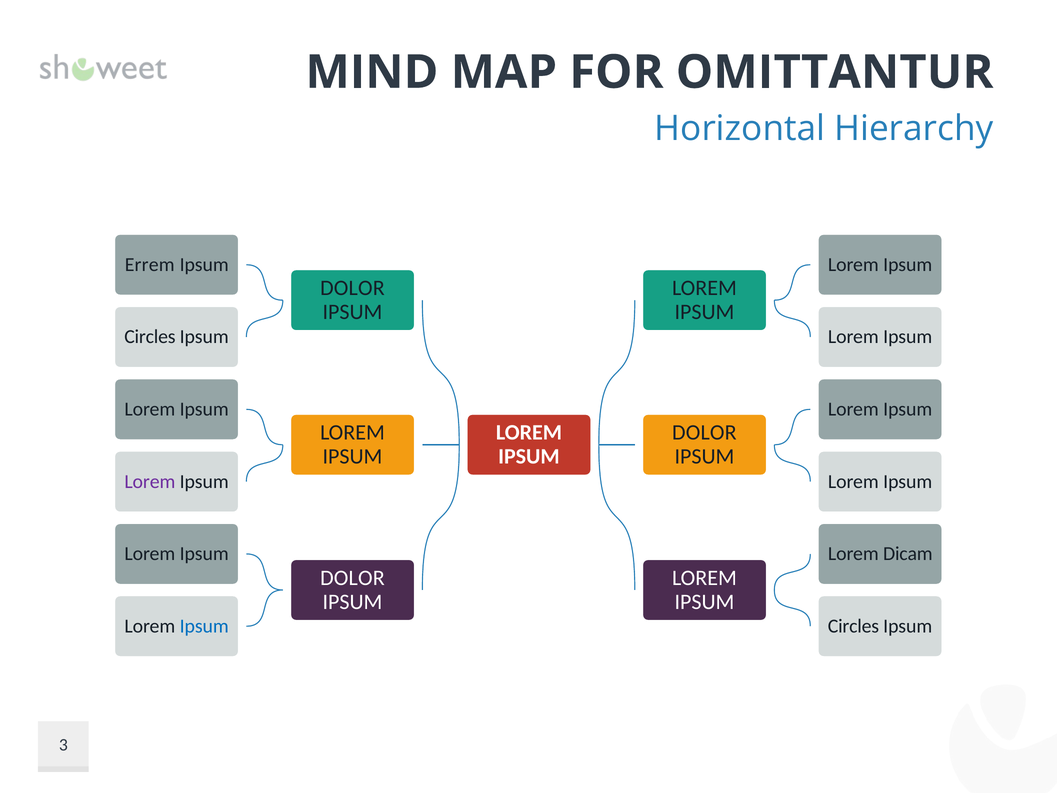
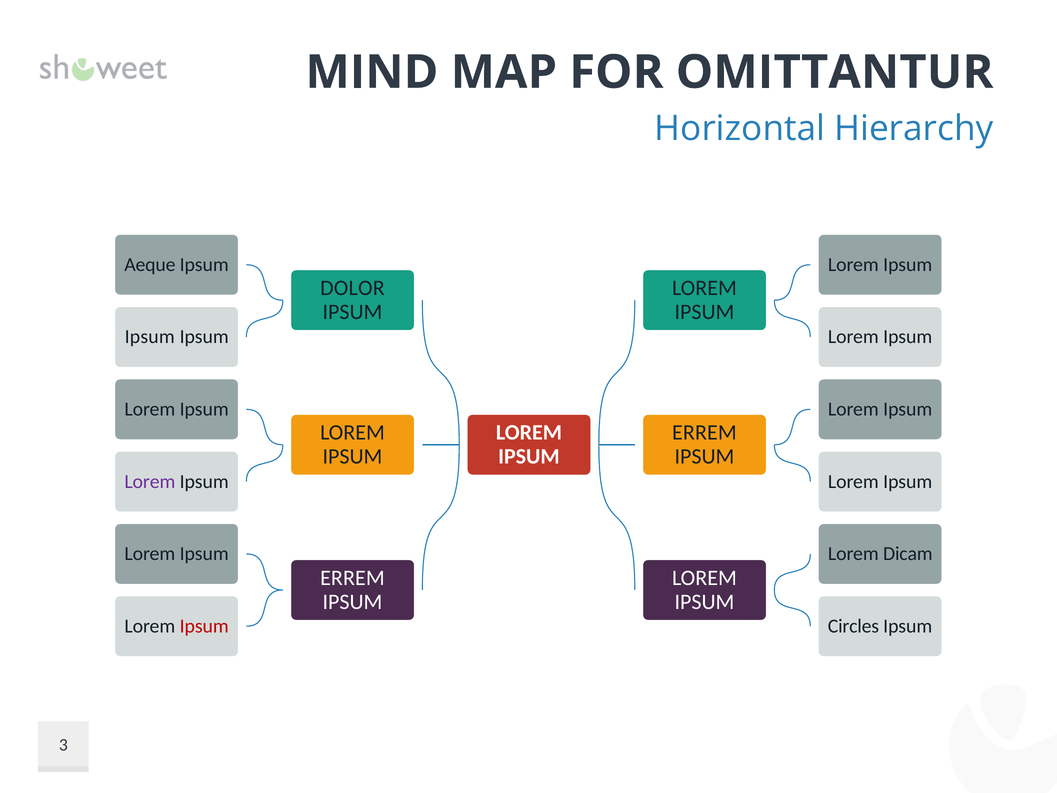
Errem: Errem -> Aeque (150, 264)
Circles: Circles -> Ipsum (150, 337)
DOLOR: DOLOR -> ERREM (704, 433)
DOLOR: DOLOR -> ERREM (352, 578)
Ipsum colour: blue -> red (204, 626)
